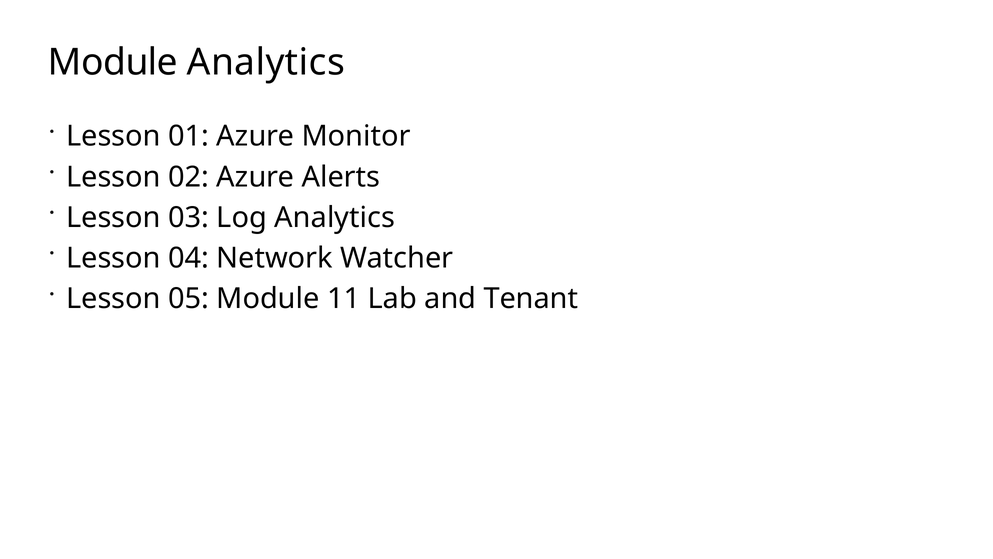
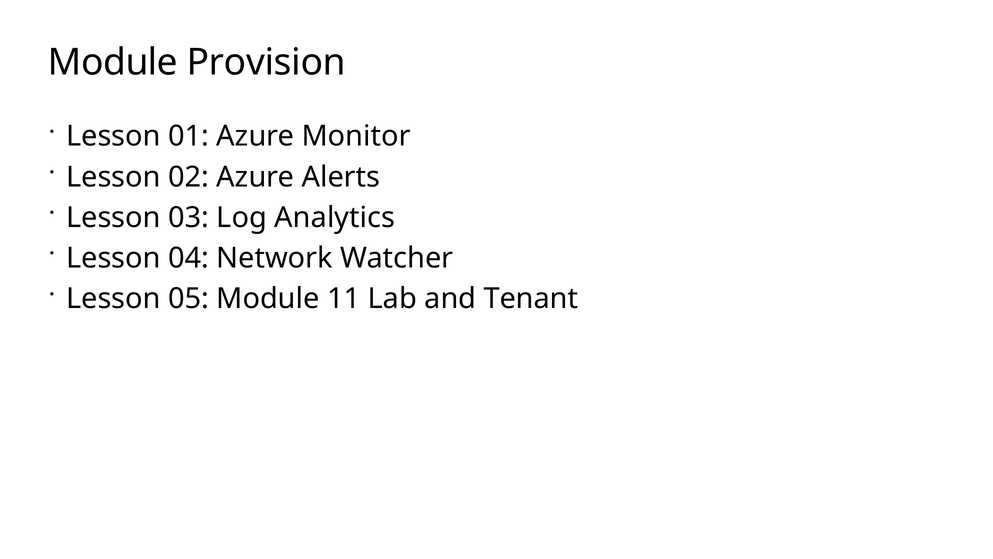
Module Analytics: Analytics -> Provision (266, 62)
